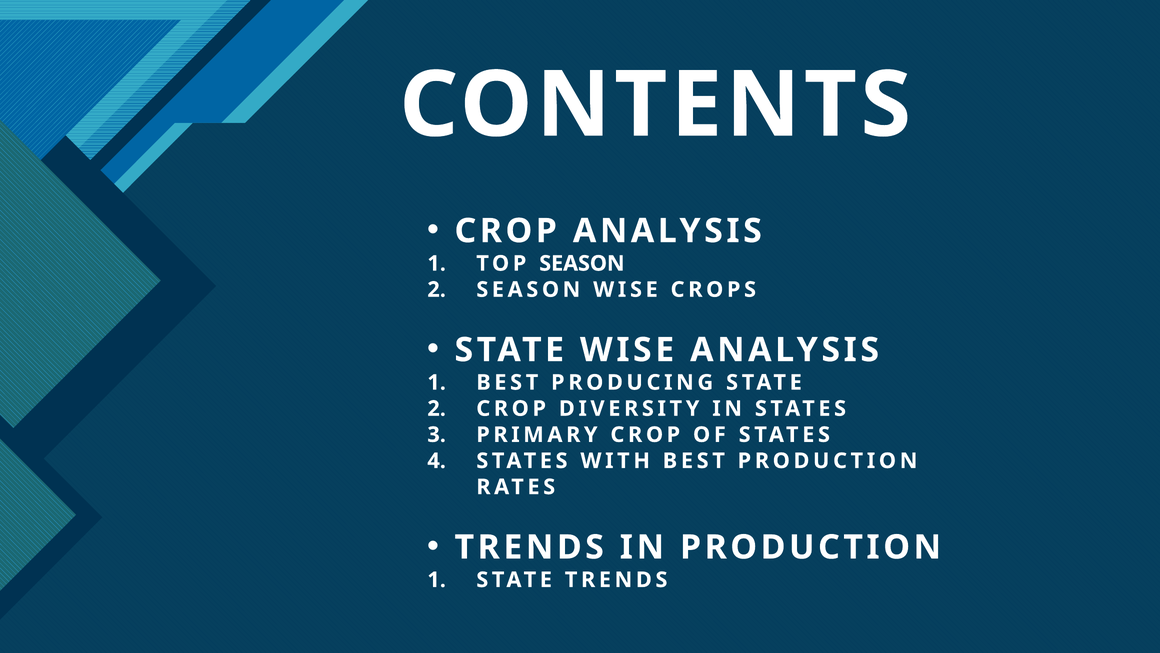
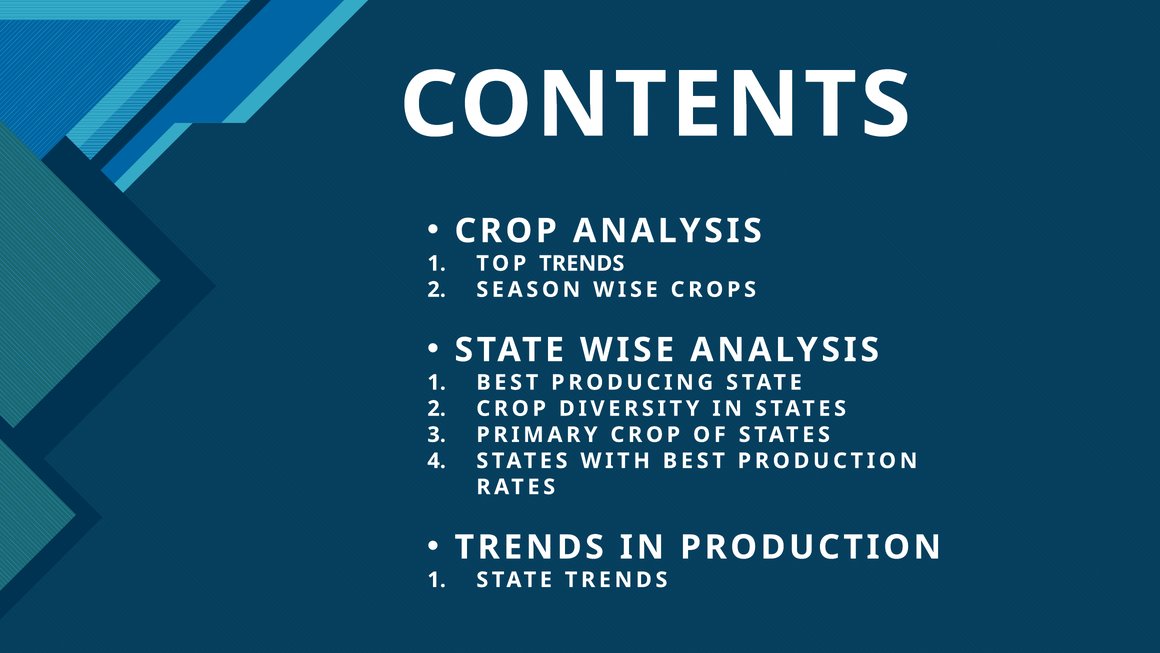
TOP SEASON: SEASON -> TRENDS (582, 263)
